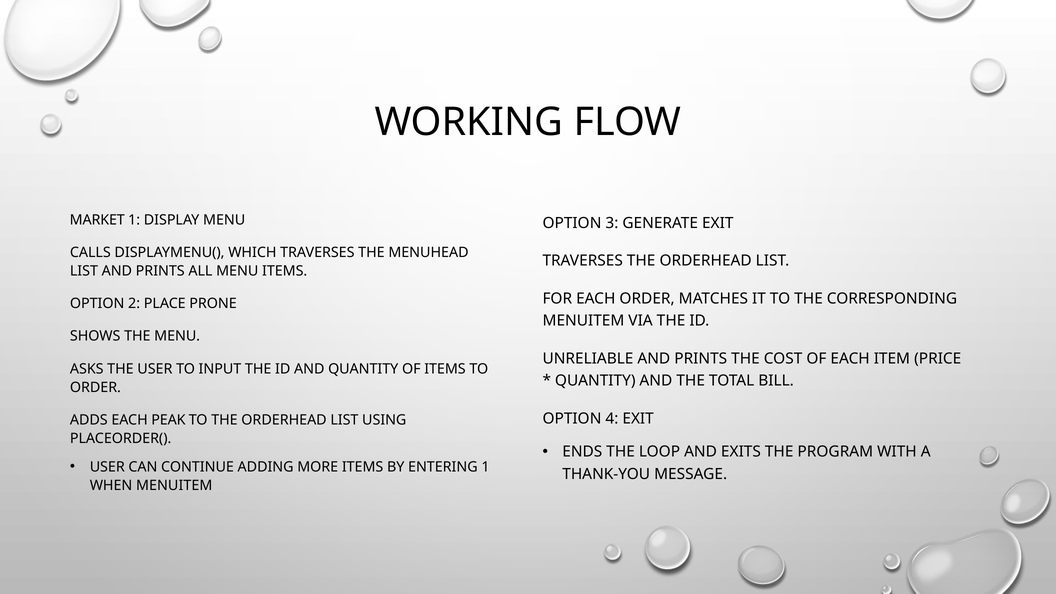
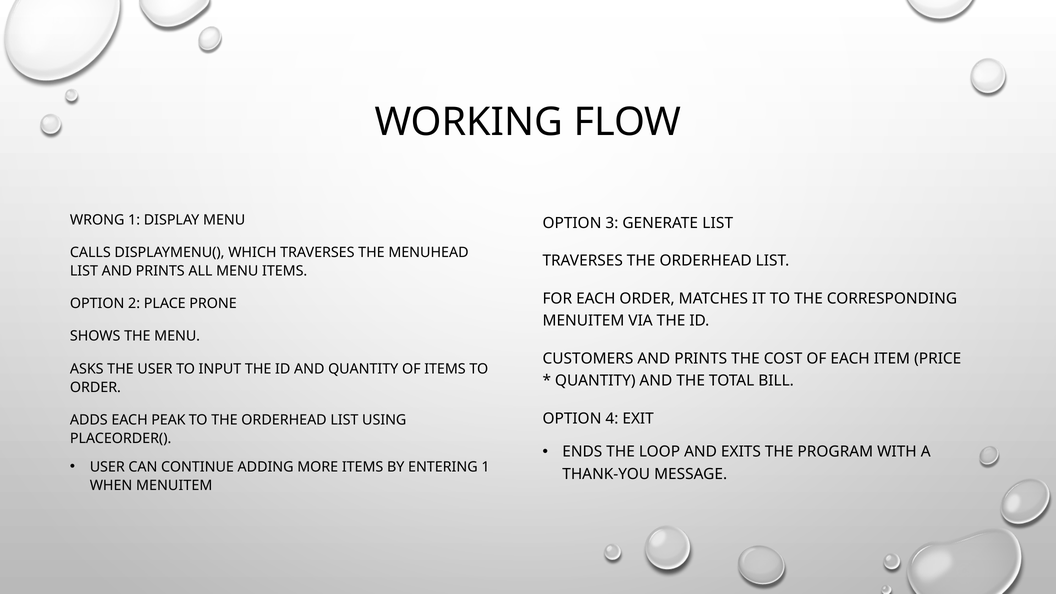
MARKET: MARKET -> WRONG (97, 220)
GENERATE EXIT: EXIT -> LIST (718, 223)
UNRELIABLE: UNRELIABLE -> CUSTOMERS (588, 359)
